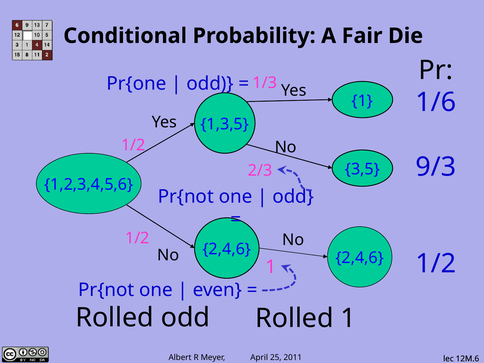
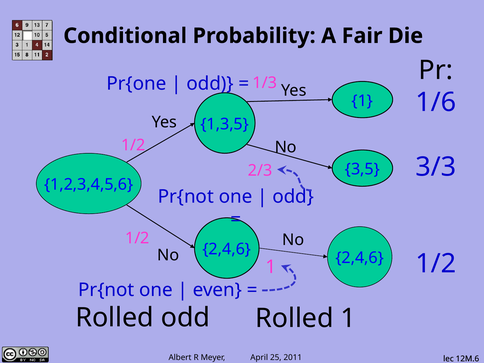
9/3: 9/3 -> 3/3 (436, 167)
